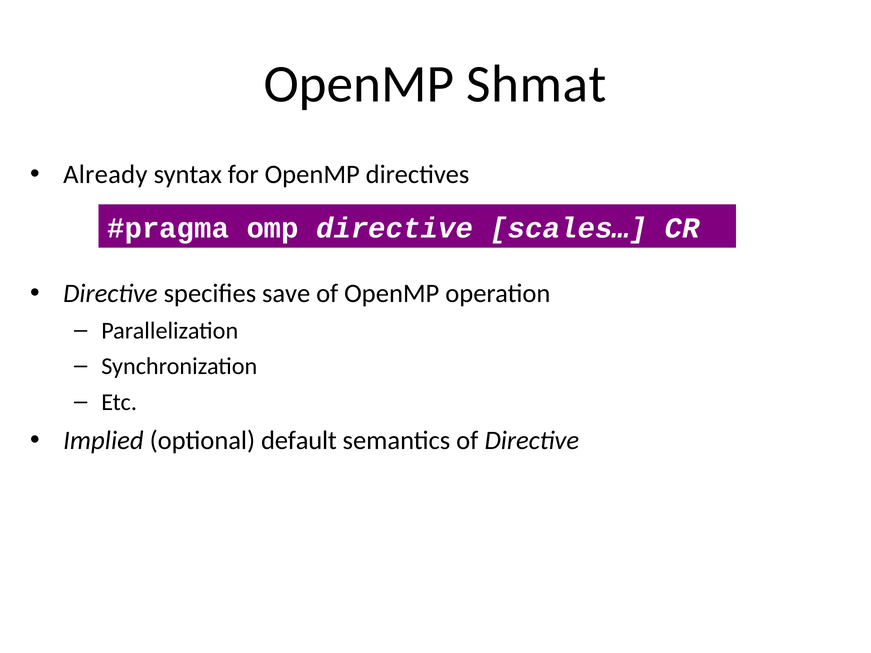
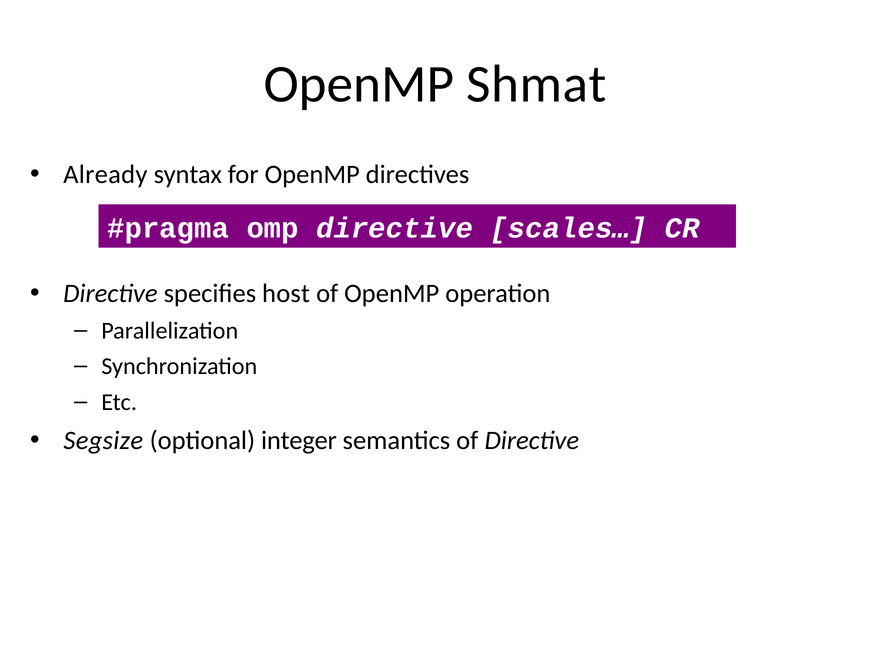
save: save -> host (286, 294)
Implied: Implied -> Segsize (103, 441)
default: default -> integer (299, 441)
